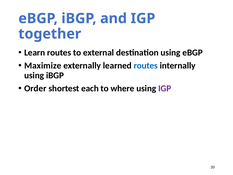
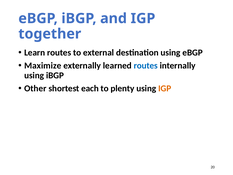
Order: Order -> Other (35, 88)
where: where -> plenty (122, 88)
IGP colour: purple -> orange (165, 88)
